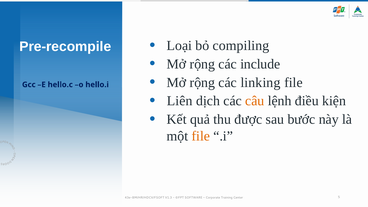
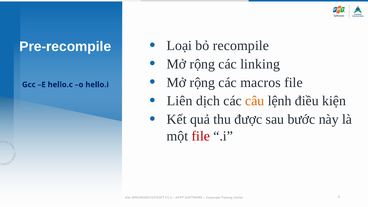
compiling: compiling -> recompile (241, 46)
include: include -> linking (260, 64)
linking: linking -> macros (260, 82)
file colour: orange -> red (201, 136)
